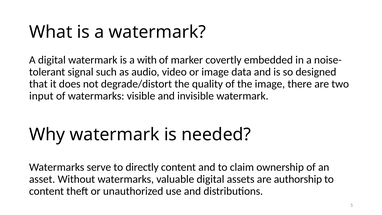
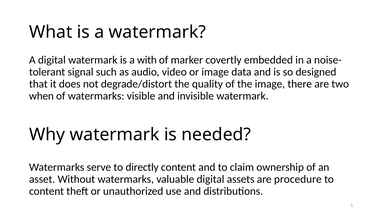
input: input -> when (41, 96)
authorship: authorship -> procedure (298, 179)
